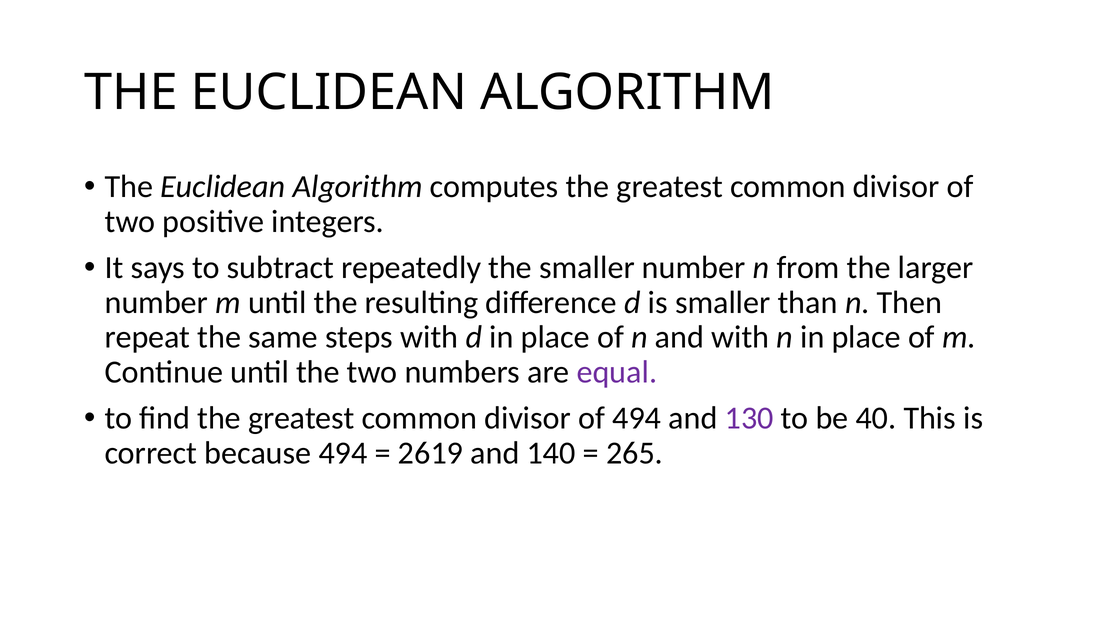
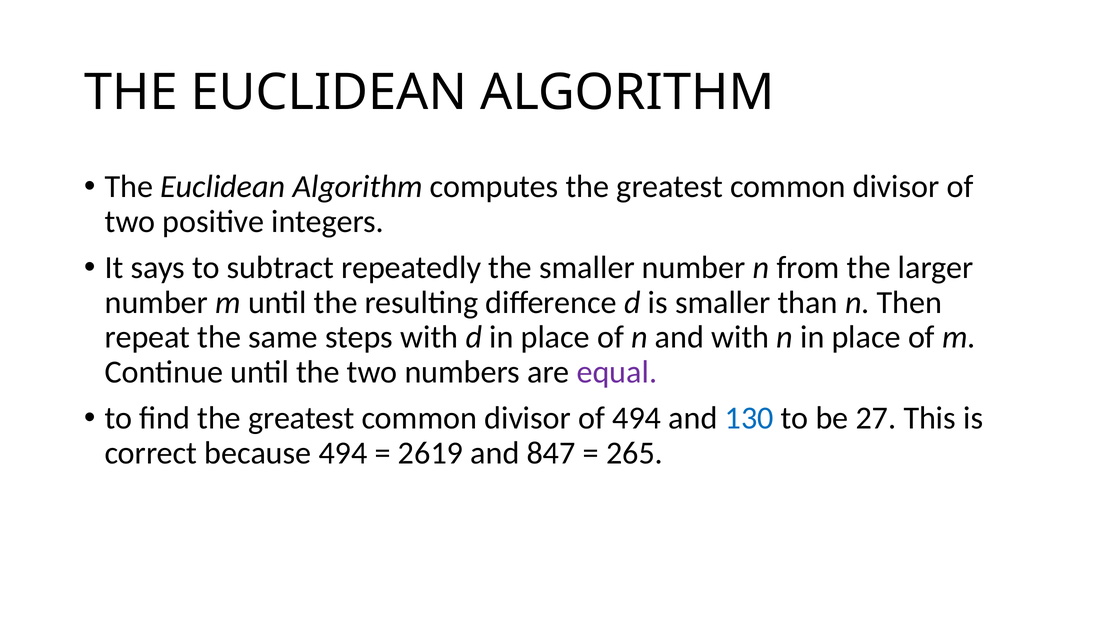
130 colour: purple -> blue (749, 418)
40: 40 -> 27 (876, 418)
140: 140 -> 847 (551, 453)
